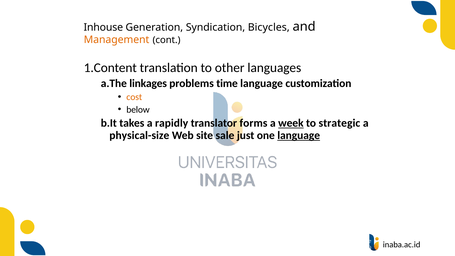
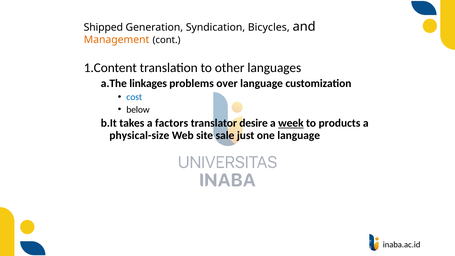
Inhouse: Inhouse -> Shipped (103, 27)
time: time -> over (227, 83)
cost colour: orange -> blue (134, 97)
rapidly: rapidly -> factors (172, 123)
forms: forms -> desire (254, 123)
strategic: strategic -> products (339, 123)
language underline: present -> none (299, 135)
